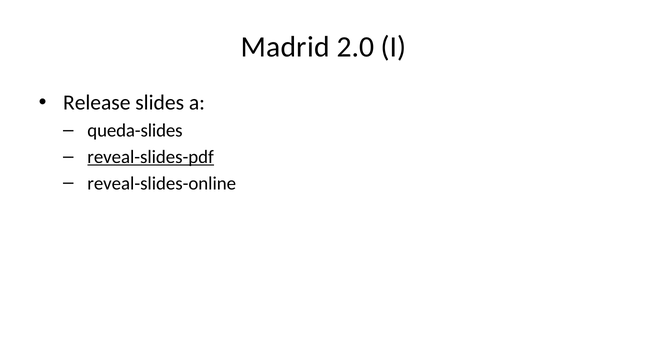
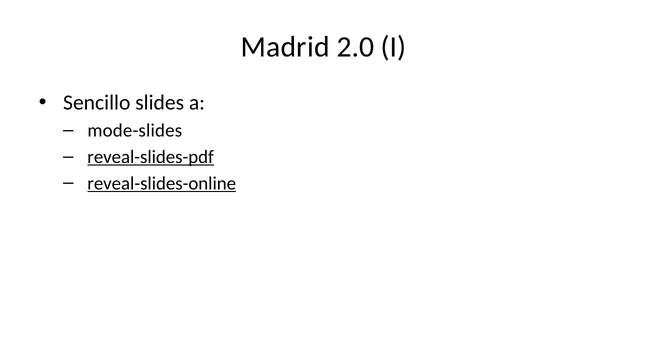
Release: Release -> Sencillo (97, 103)
queda-slides: queda-slides -> mode-slides (135, 130)
reveal-slides-online underline: none -> present (162, 183)
